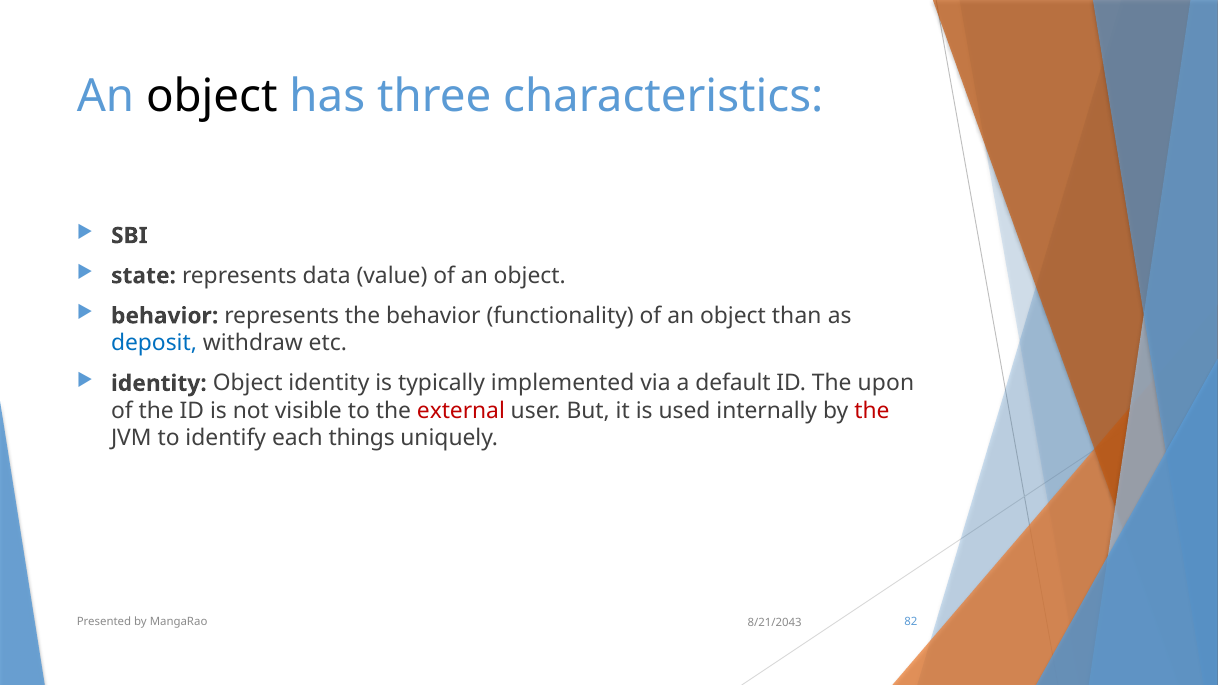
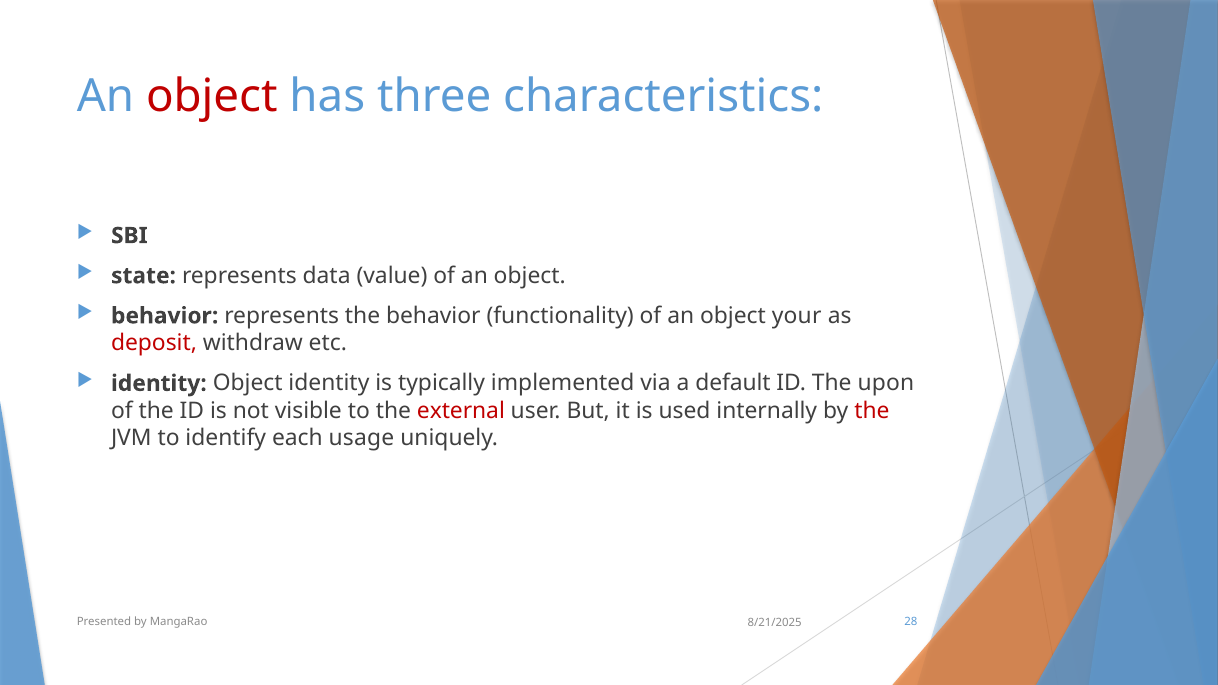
object colour: black -> red (212, 96)
than: than -> your (797, 316)
deposit colour: blue -> red (154, 343)
things: things -> usage (361, 438)
82: 82 -> 28 (911, 622)
8/21/2043: 8/21/2043 -> 8/21/2025 (775, 623)
